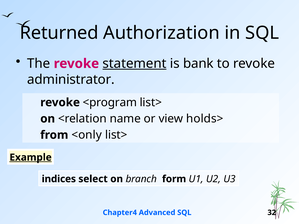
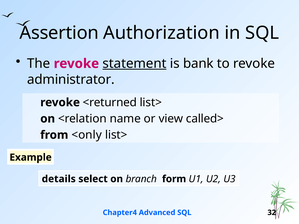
Returned: Returned -> Assertion (59, 33)
<program: <program -> <returned (110, 103)
holds>: holds> -> called> (205, 119)
Example underline: present -> none (31, 158)
indices: indices -> details (59, 179)
